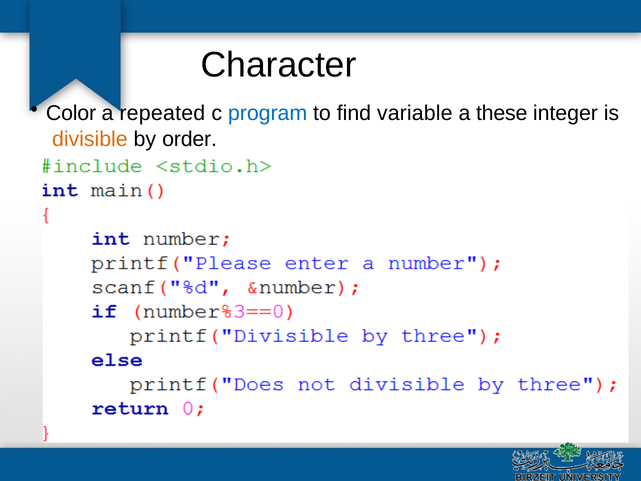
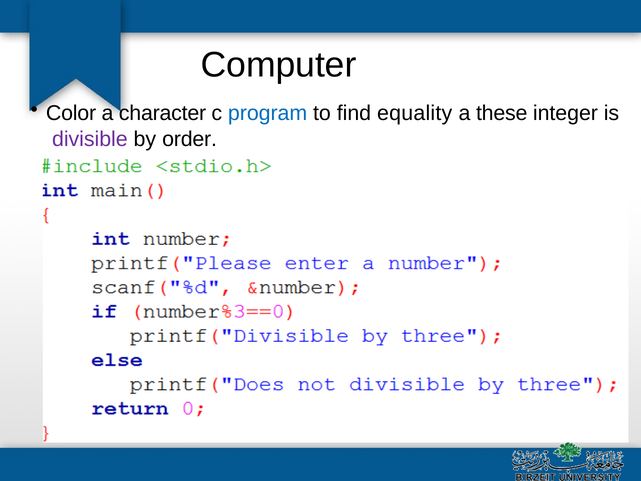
Character: Character -> Computer (279, 65)
repeated: repeated -> character (163, 113)
variable: variable -> equality (415, 113)
divisible colour: orange -> purple (90, 139)
